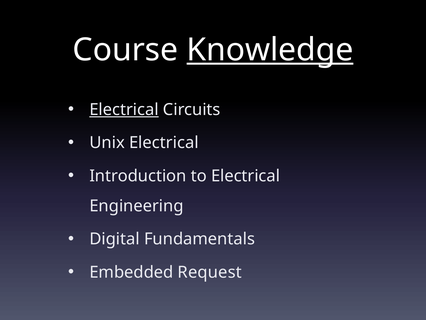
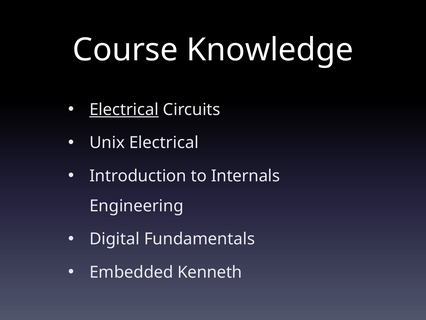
Knowledge underline: present -> none (270, 50)
to Electrical: Electrical -> Internals (246, 176)
Request: Request -> Kenneth (210, 272)
